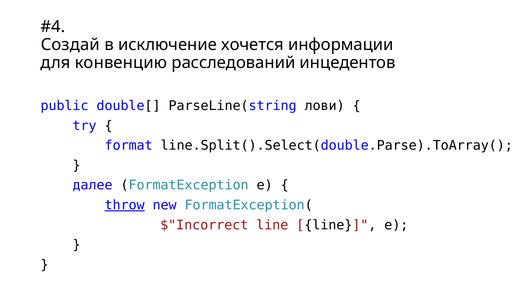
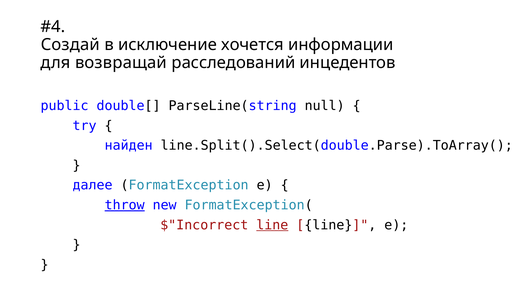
конвенцию: конвенцию -> возвращай (121, 63)
лови: лови -> null (325, 106)
format: format -> найден (129, 146)
line underline: none -> present (272, 225)
